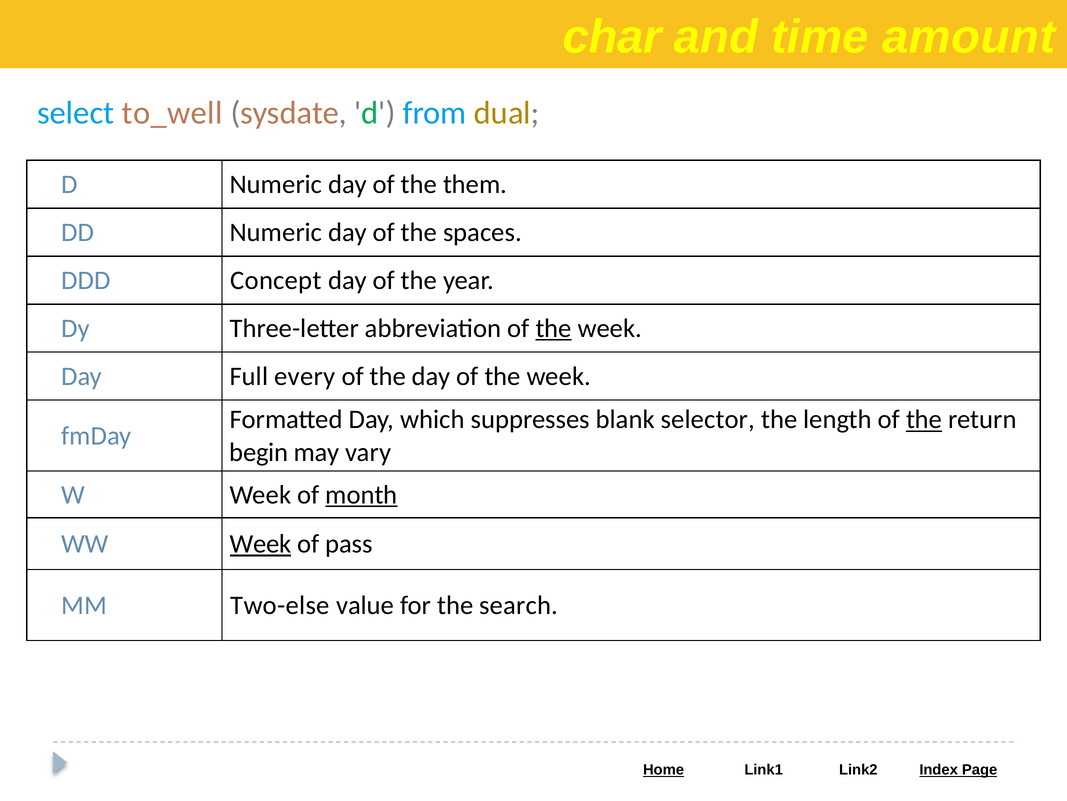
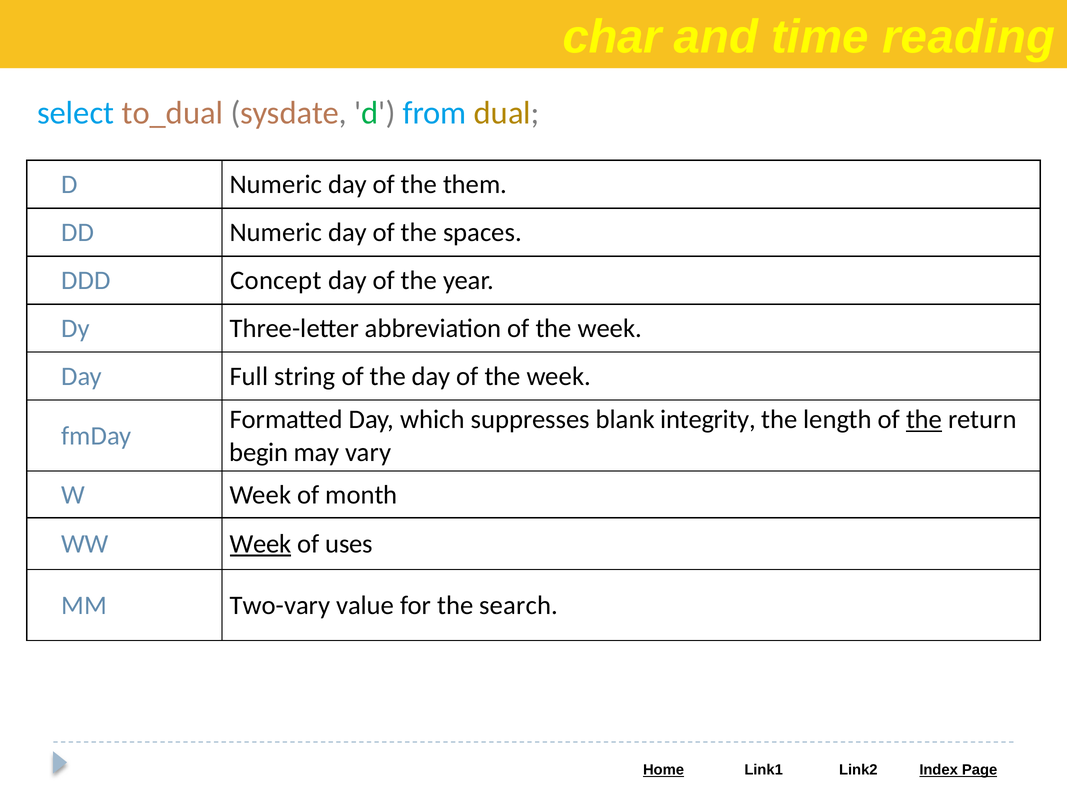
amount: amount -> reading (969, 37)
to_well: to_well -> to_dual (172, 113)
the underline: present -> none (554, 328)
every: every -> string (305, 376)
selector: selector -> integrity (708, 419)
month underline: present -> none (361, 494)
pass: pass -> uses (349, 543)
Two-else: Two-else -> Two-vary (280, 605)
